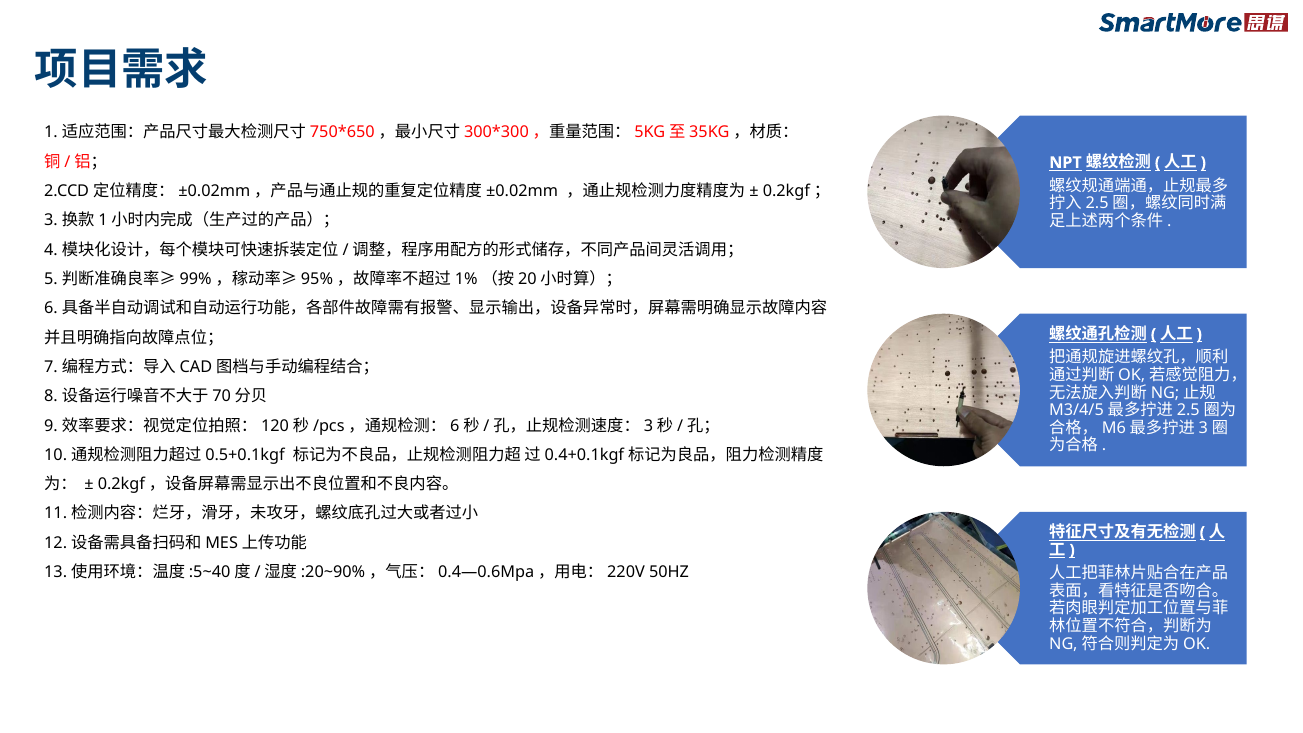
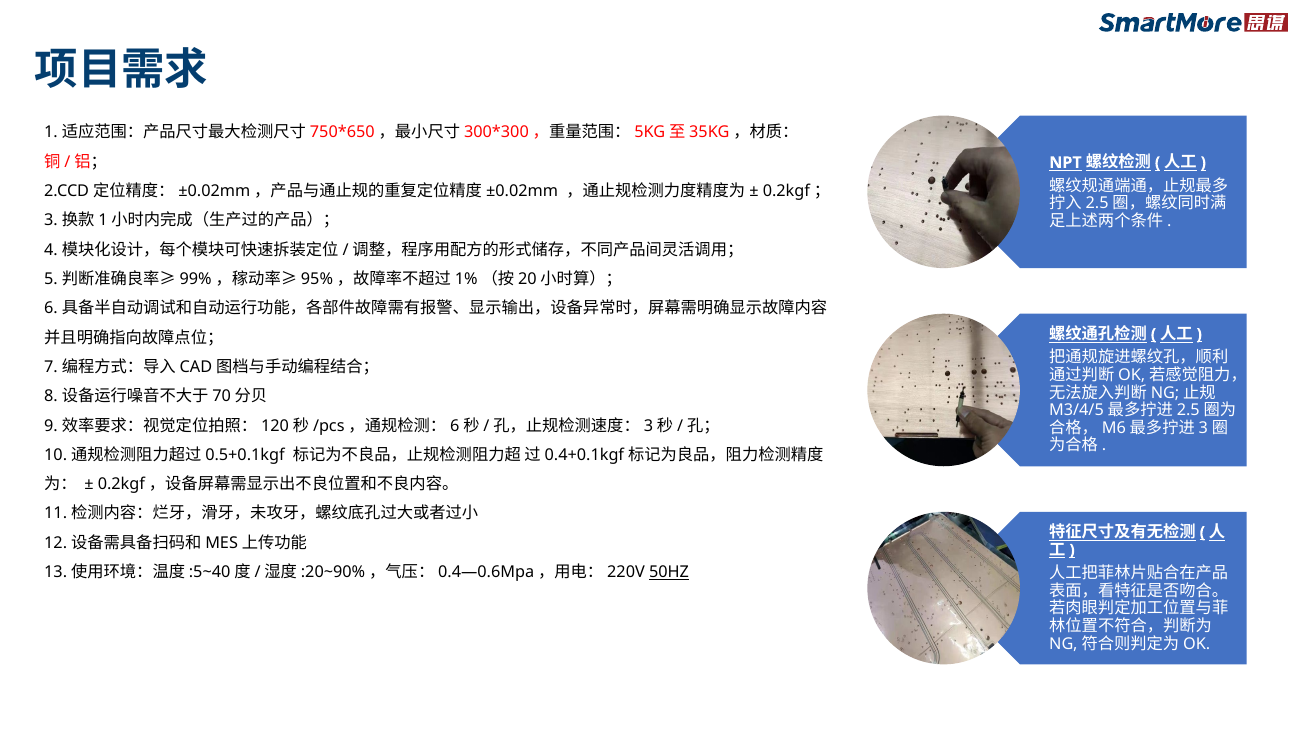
50HZ underline: none -> present (669, 572)
